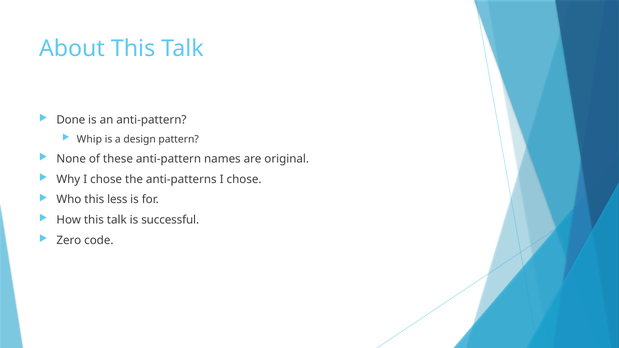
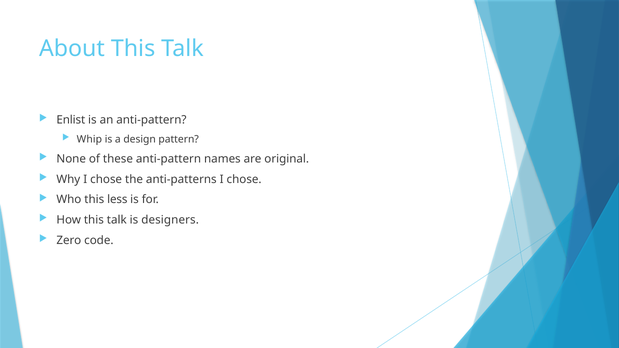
Done: Done -> Enlist (71, 120)
successful: successful -> designers (170, 220)
